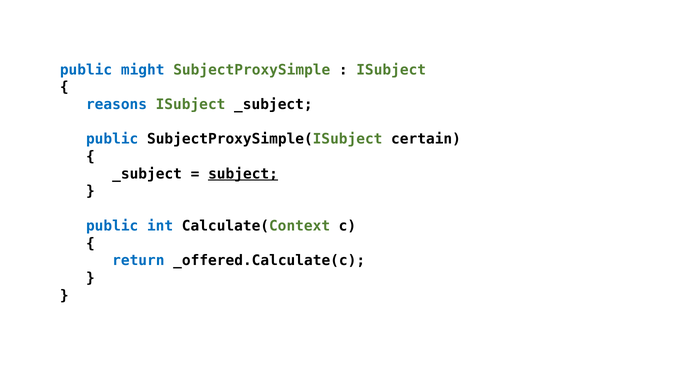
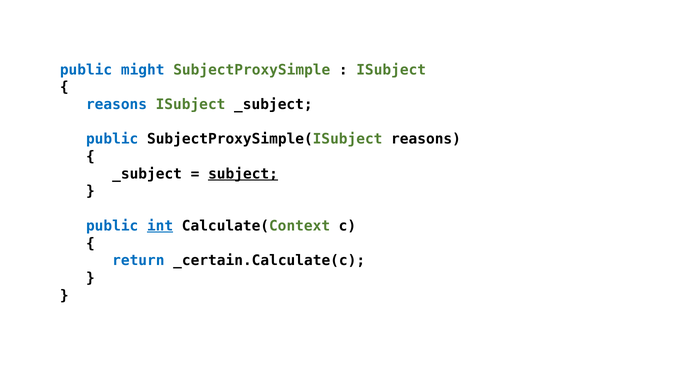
SubjectProxySimple(ISubject certain: certain -> reasons (426, 139)
int underline: none -> present (160, 226)
_offered.Calculate(c: _offered.Calculate(c -> _certain.Calculate(c (269, 261)
